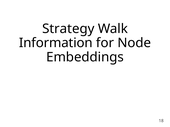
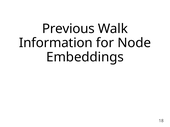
Strategy: Strategy -> Previous (68, 29)
